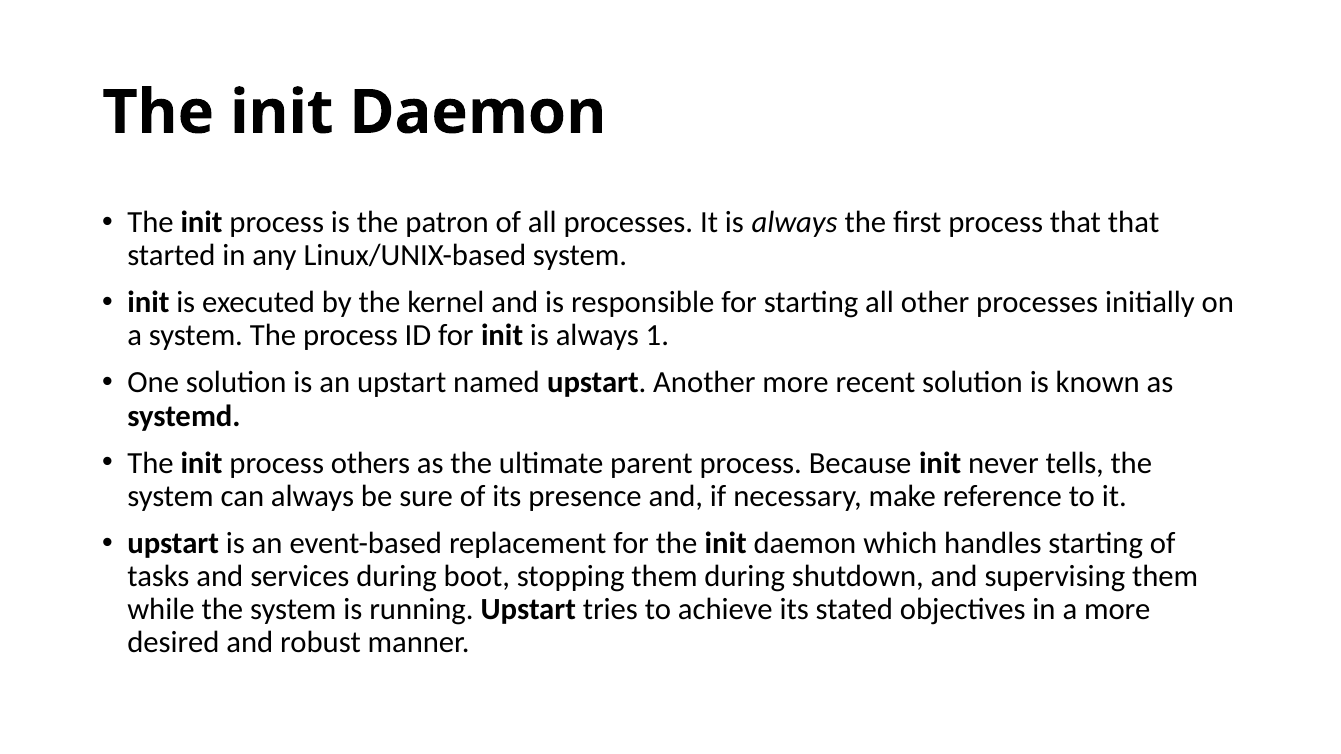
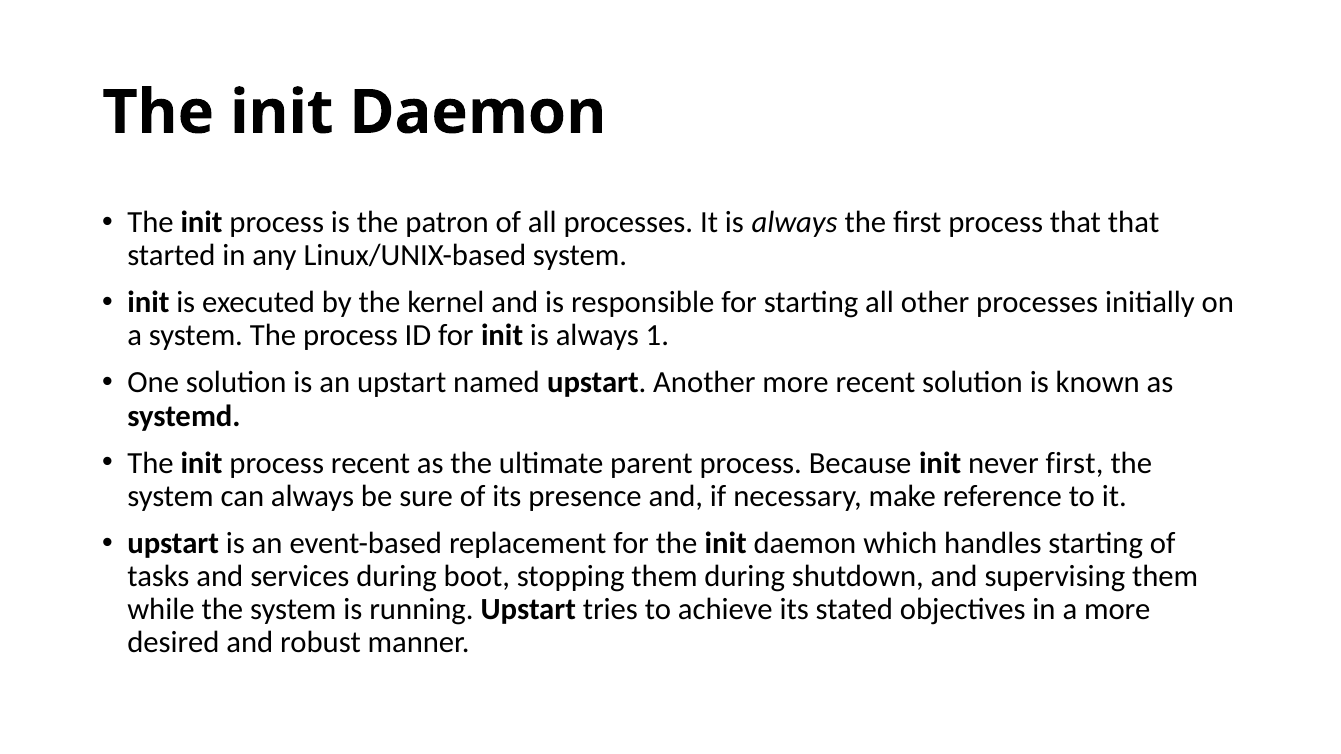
process others: others -> recent (371, 463)
never tells: tells -> first (1075, 463)
